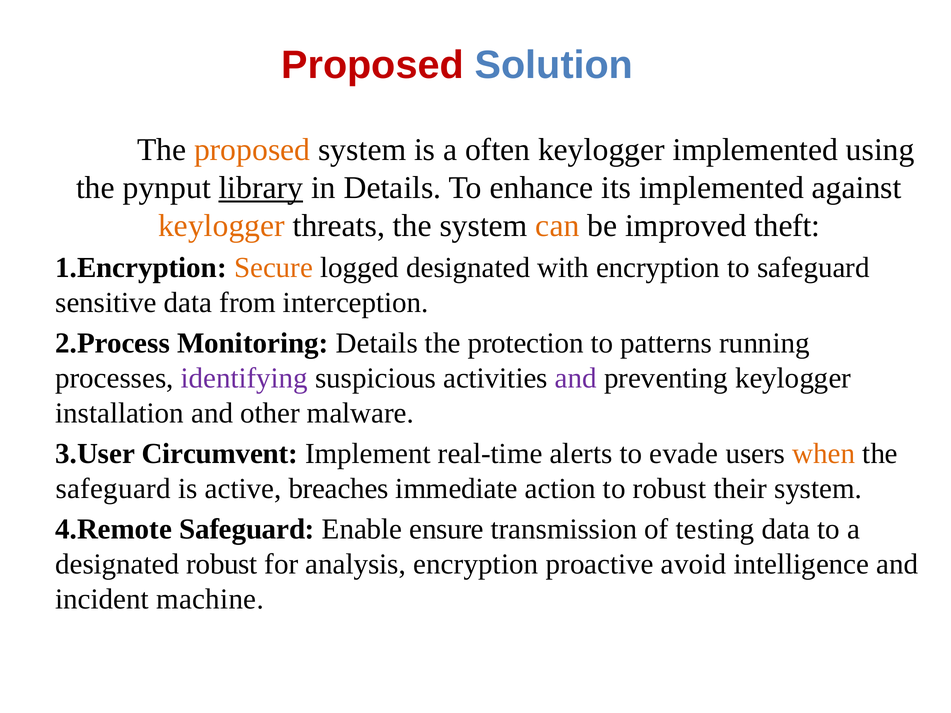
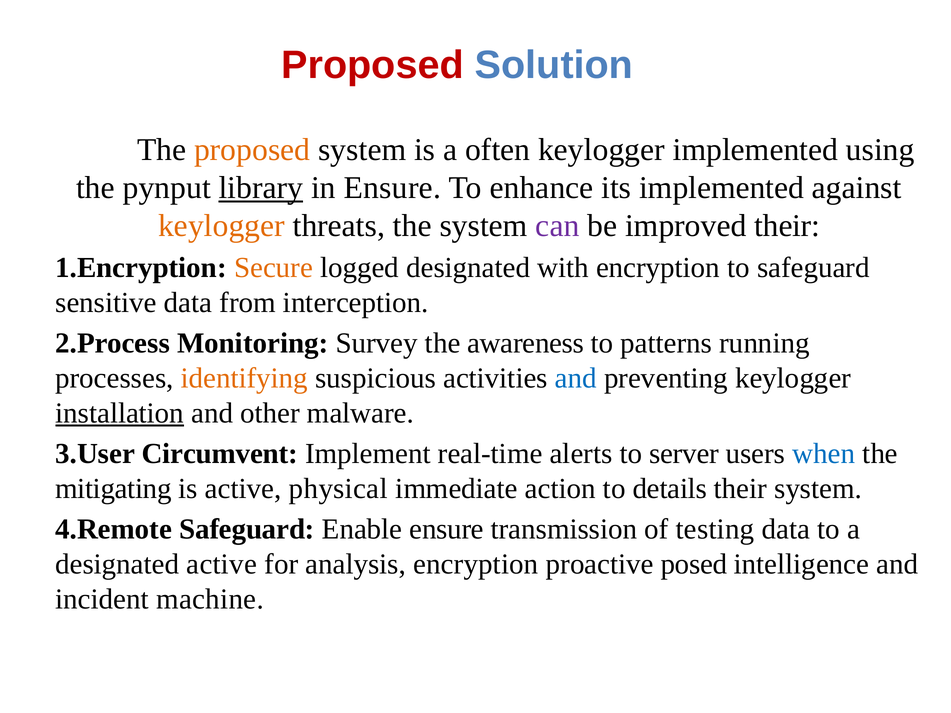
in Details: Details -> Ensure (392, 188)
can colour: orange -> purple (557, 226)
improved theft: theft -> their (787, 226)
Monitoring Details: Details -> Survey (377, 344)
protection: protection -> awareness (526, 344)
identifying colour: purple -> orange (244, 378)
and colour: purple -> blue (576, 378)
installation underline: none -> present (120, 413)
evade: evade -> server (684, 454)
when colour: orange -> blue (824, 454)
safeguard: safeguard -> mitigating (113, 489)
breaches: breaches -> physical (338, 489)
to robust: robust -> details (670, 489)
designated robust: robust -> active (222, 564)
avoid: avoid -> posed (694, 564)
